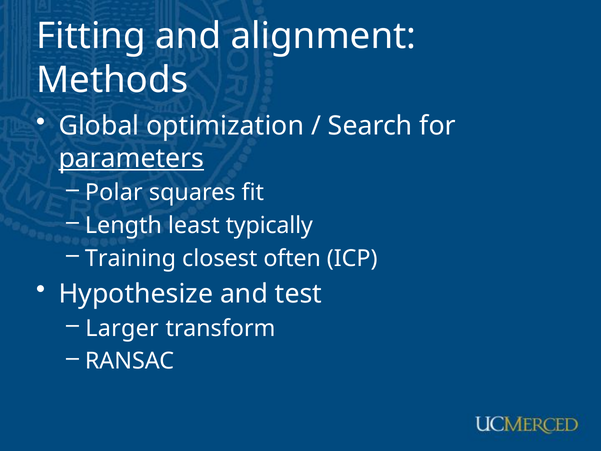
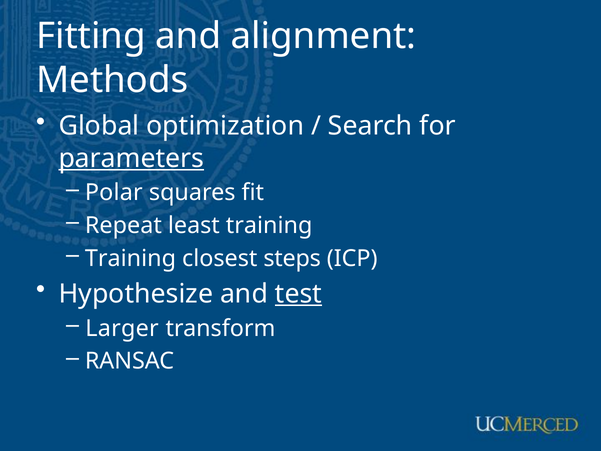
Length: Length -> Repeat (123, 225)
least typically: typically -> training (269, 225)
often: often -> steps (292, 258)
test underline: none -> present (298, 294)
